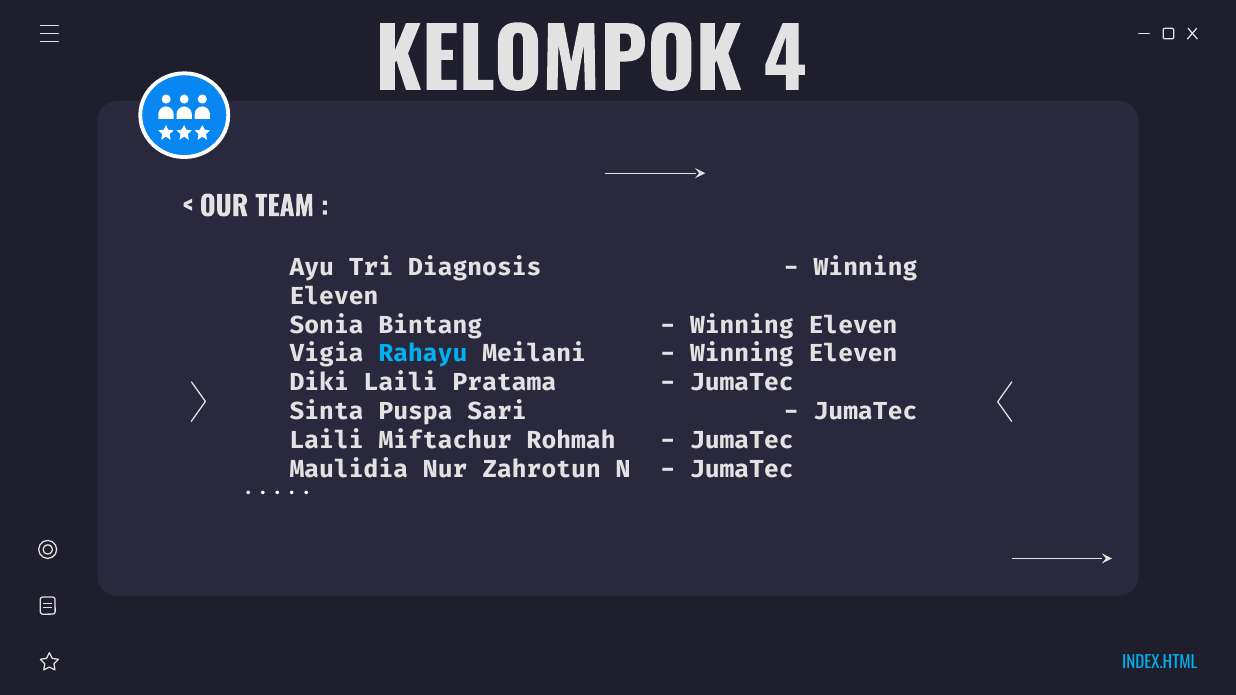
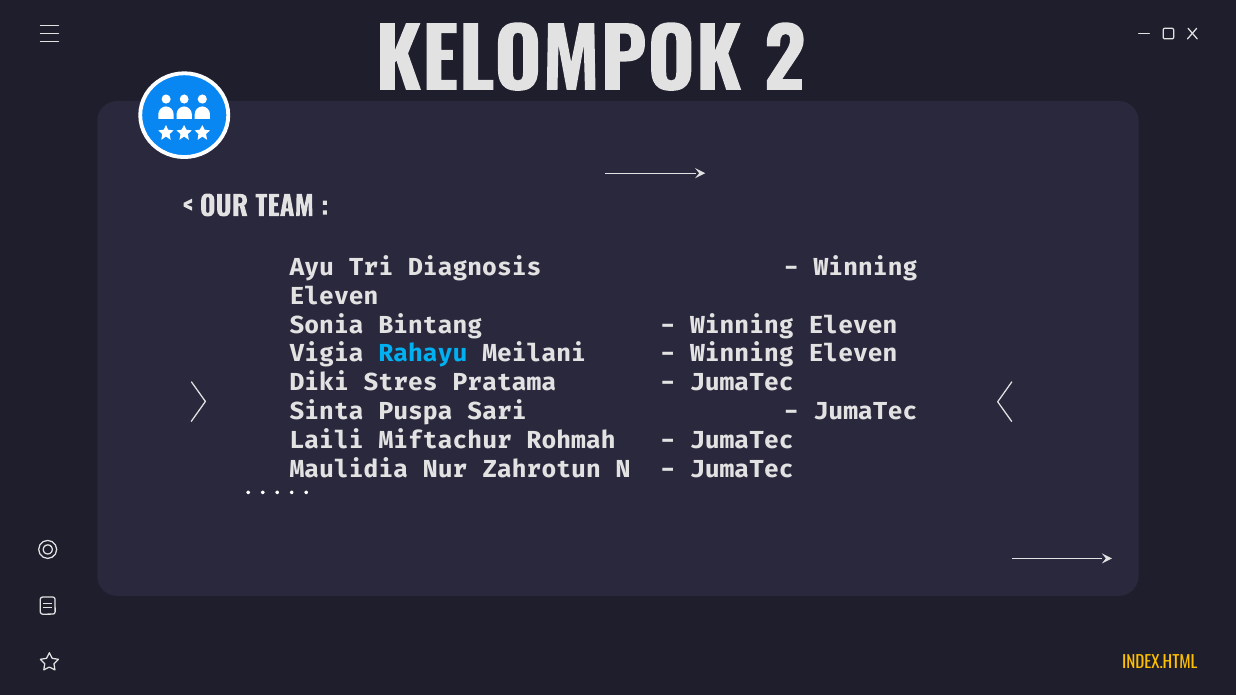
4: 4 -> 2 (785, 63)
Diki Laili: Laili -> Stres (401, 383)
INDEX.HTML colour: light blue -> yellow (1160, 663)
